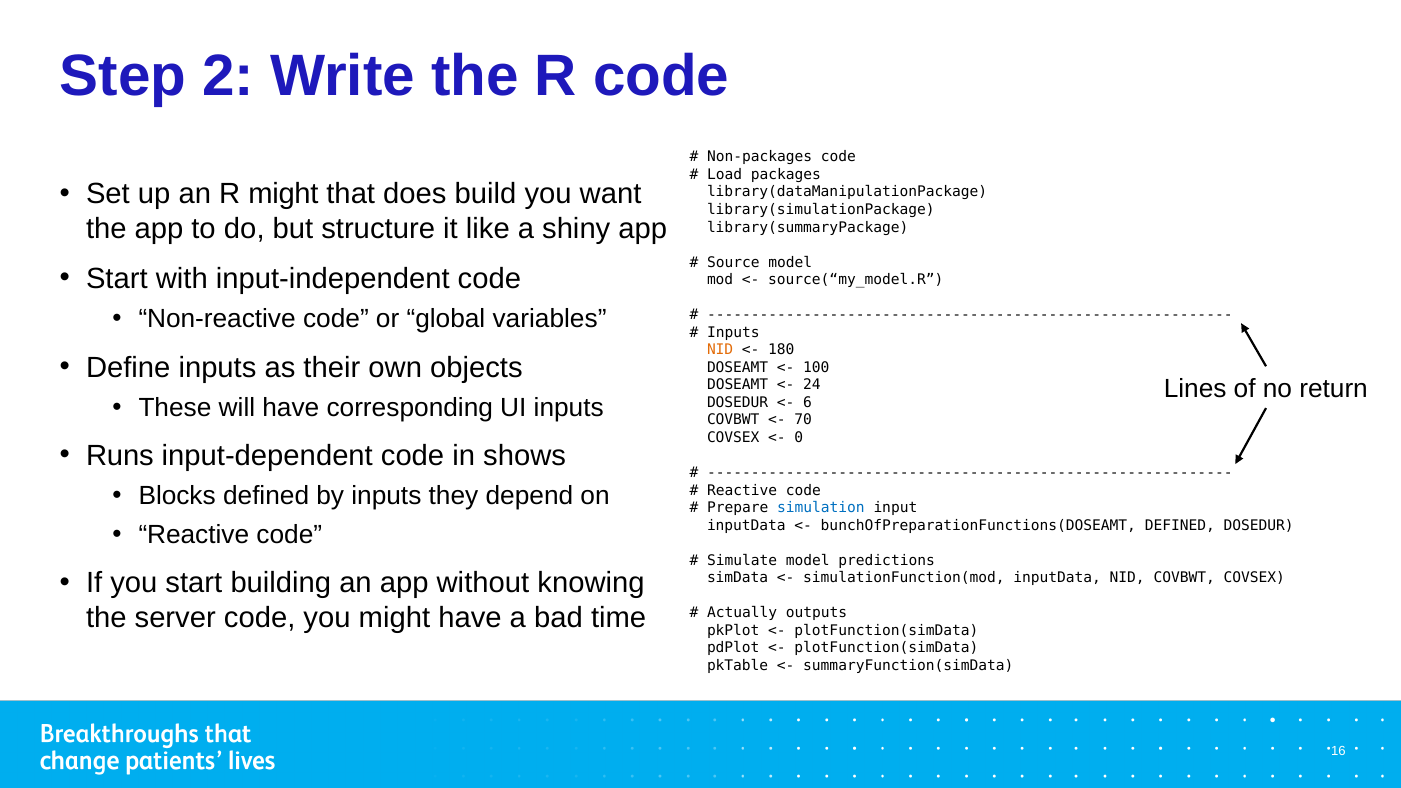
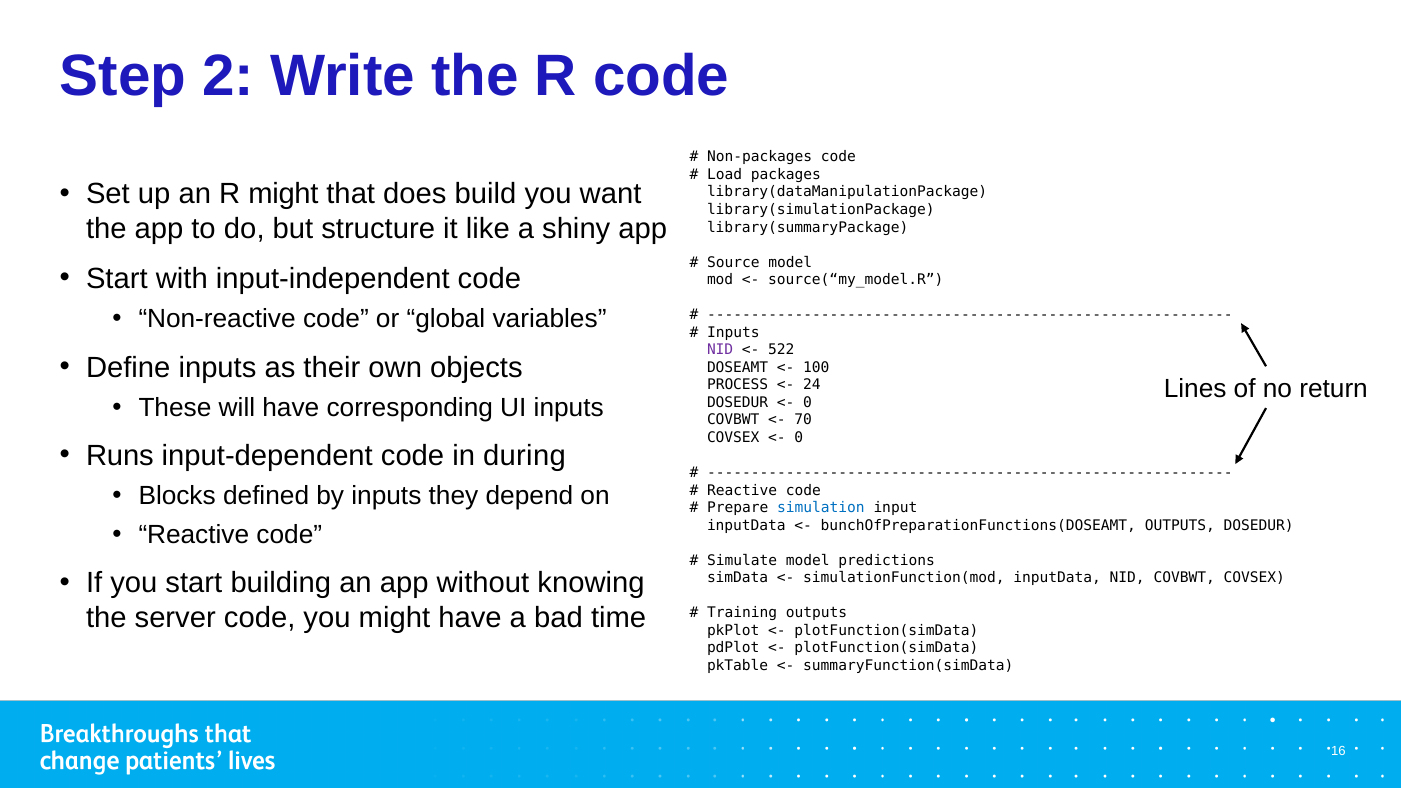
NID colour: orange -> purple (720, 350)
180: 180 -> 522 (781, 350)
DOSEAMT: DOSEAMT -> PROCESS (738, 385)
6: 6 -> 0 (808, 403)
shows: shows -> during (524, 456)
bunchOfPreparationFunctions(DOSEAMT DEFINED: DEFINED -> OUTPUTS (1180, 525)
Actually: Actually -> Training (742, 613)
